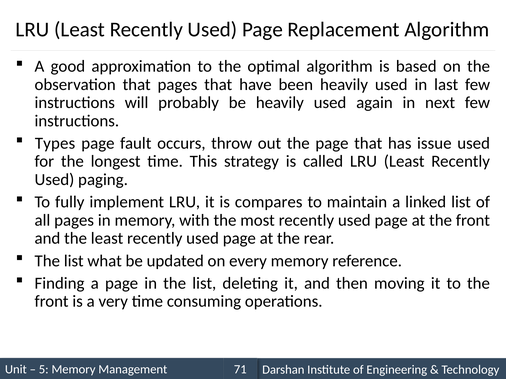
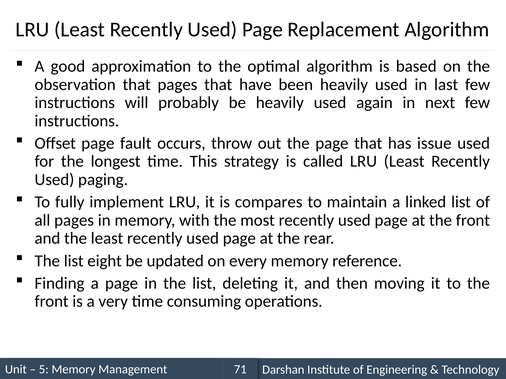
Types: Types -> Offset (55, 143)
what: what -> eight (105, 261)
